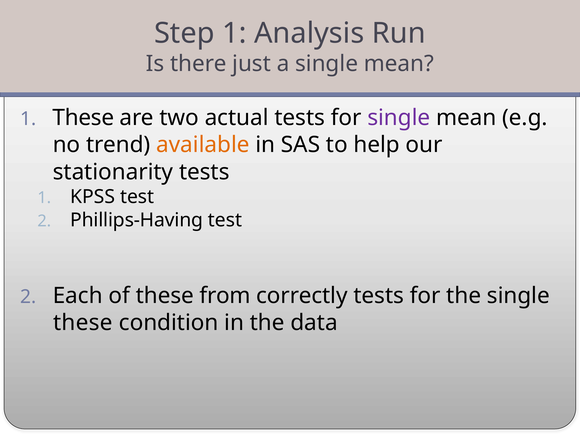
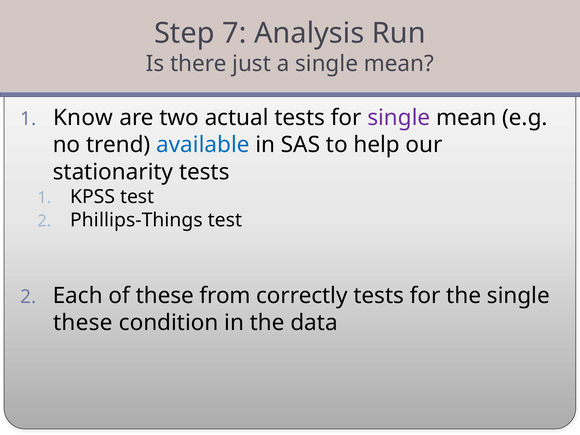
Step 1: 1 -> 7 (234, 33)
These: These -> Know (83, 118)
available colour: orange -> blue (203, 145)
Phillips-Having: Phillips-Having -> Phillips-Things (137, 220)
